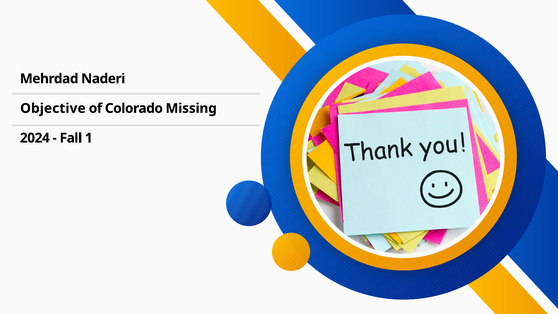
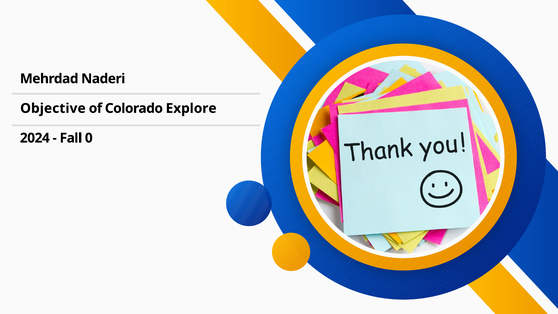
Missing: Missing -> Explore (191, 108)
1: 1 -> 0 (89, 138)
